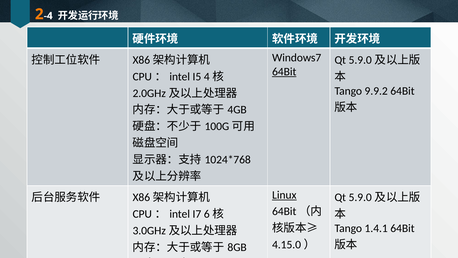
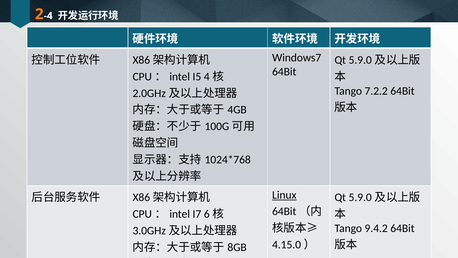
64Bit underline: present -> none (284, 72)
9.9.2: 9.9.2 -> 7.2.2 (376, 91)
1.4.1: 1.4.1 -> 9.4.2 (376, 228)
